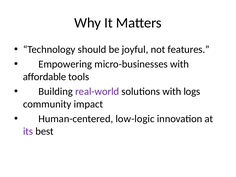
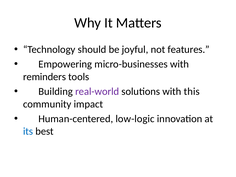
affordable: affordable -> reminders (44, 77)
logs: logs -> this (192, 91)
its colour: purple -> blue (28, 131)
